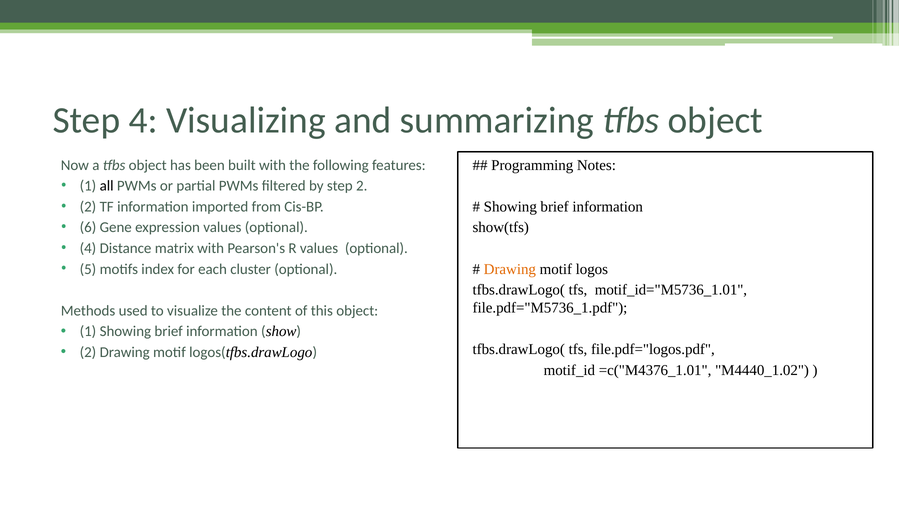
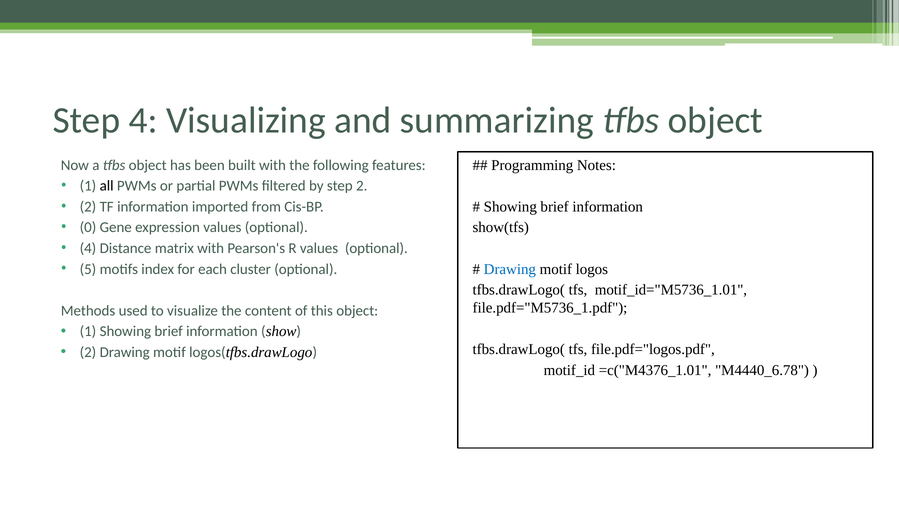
6: 6 -> 0 (88, 227)
Drawing colour: orange -> blue (510, 269)
M4440_1.02: M4440_1.02 -> M4440_6.78 (762, 370)
